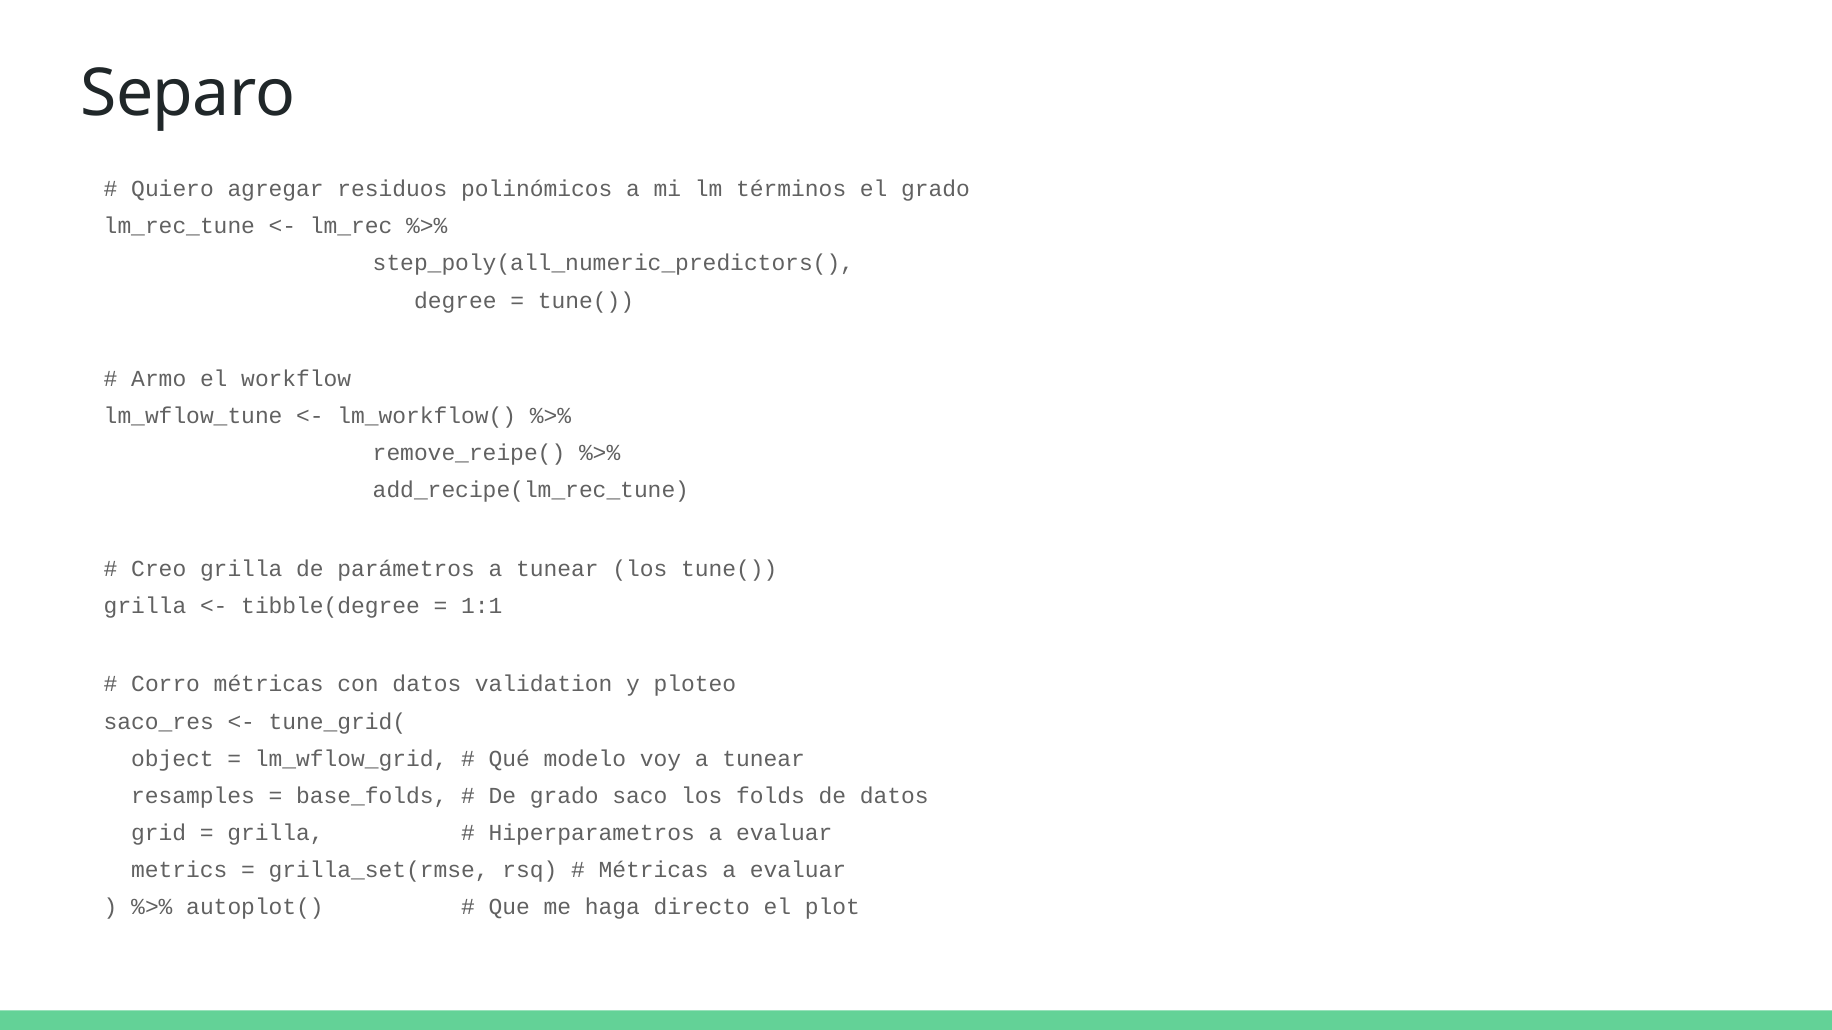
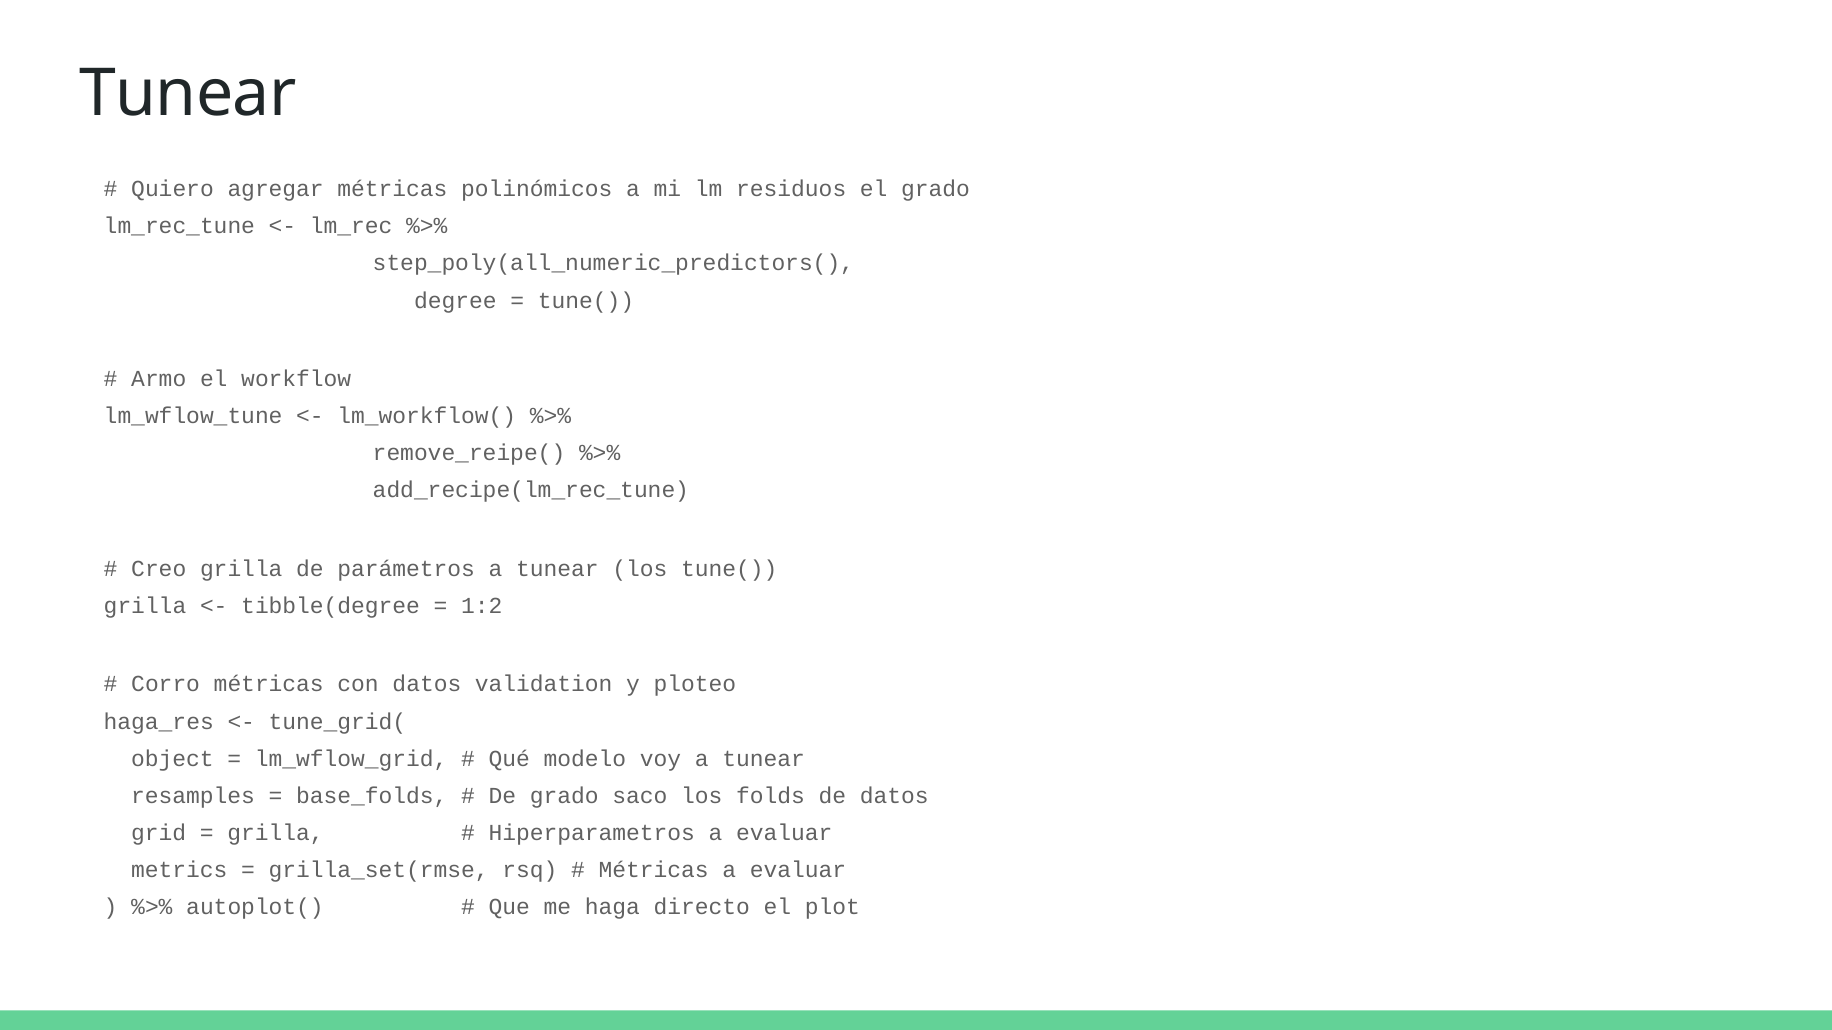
Separo: Separo -> Tunear (188, 94)
agregar residuos: residuos -> métricas (392, 189)
términos: términos -> residuos (791, 189)
1:1: 1:1 -> 1:2 (482, 606)
saco_res: saco_res -> haga_res (159, 722)
